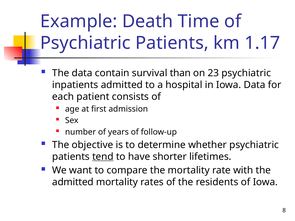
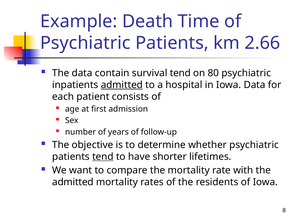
1.17: 1.17 -> 2.66 (262, 43)
survival than: than -> tend (180, 73)
23: 23 -> 80 (213, 73)
admitted underline: none -> present (122, 85)
